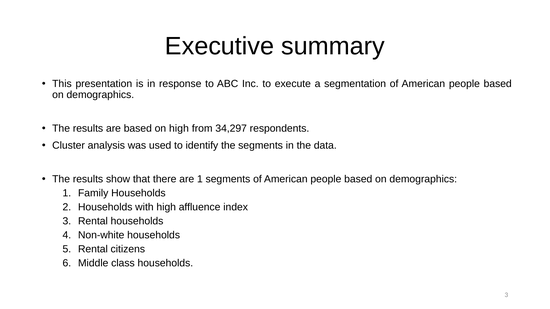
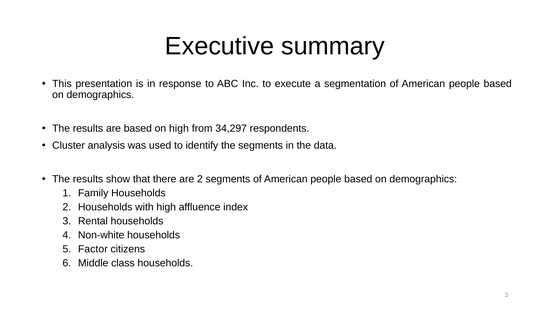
are 1: 1 -> 2 (200, 179)
Rental: Rental -> Factor (93, 249)
